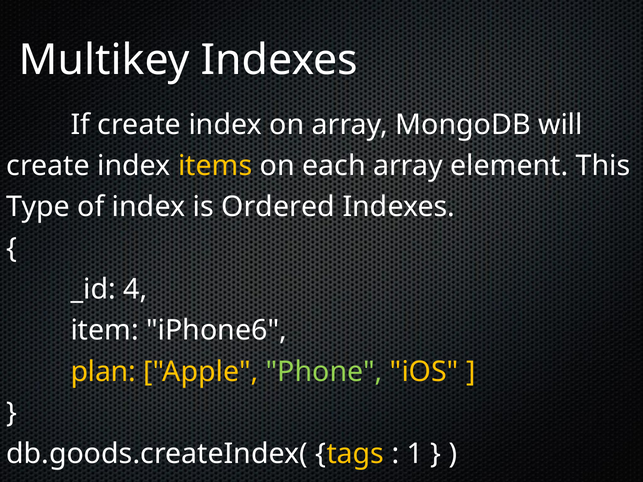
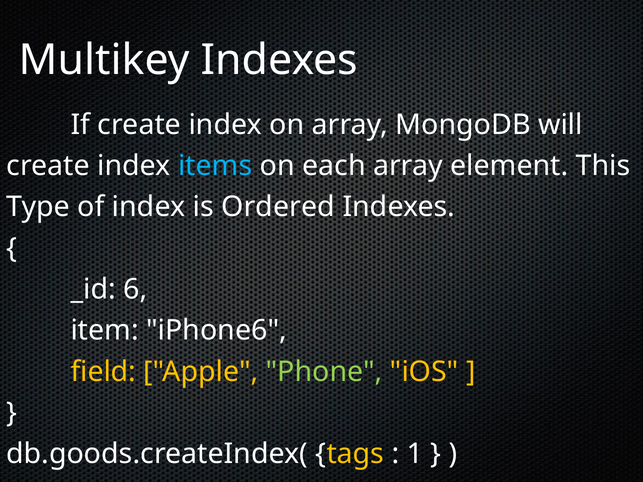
items colour: yellow -> light blue (215, 166)
4: 4 -> 6 (135, 289)
plan: plan -> field (103, 372)
